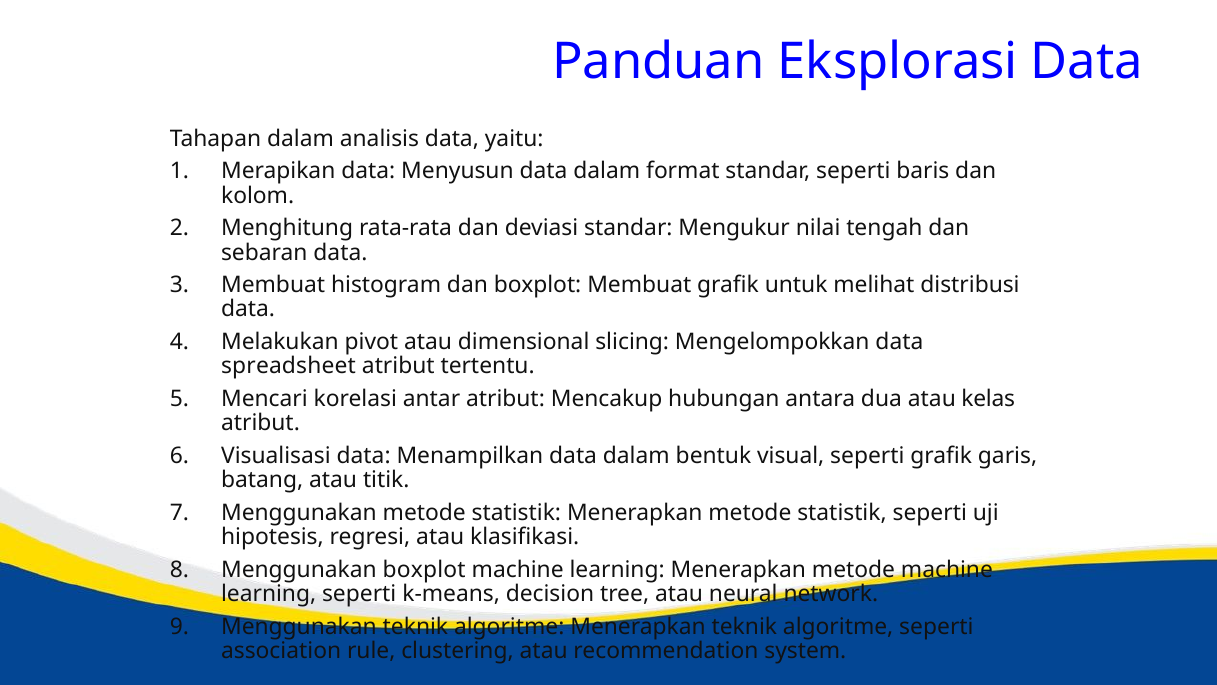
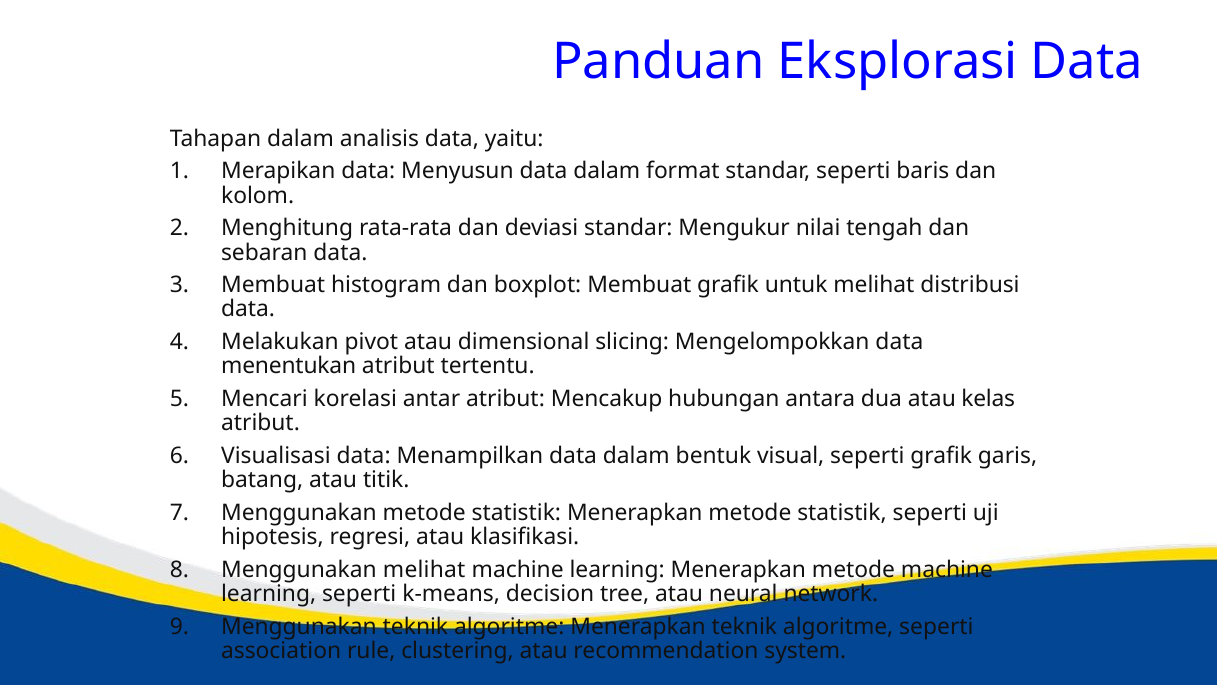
spreadsheet: spreadsheet -> menentukan (289, 366)
Menggunakan boxplot: boxplot -> melihat (424, 569)
